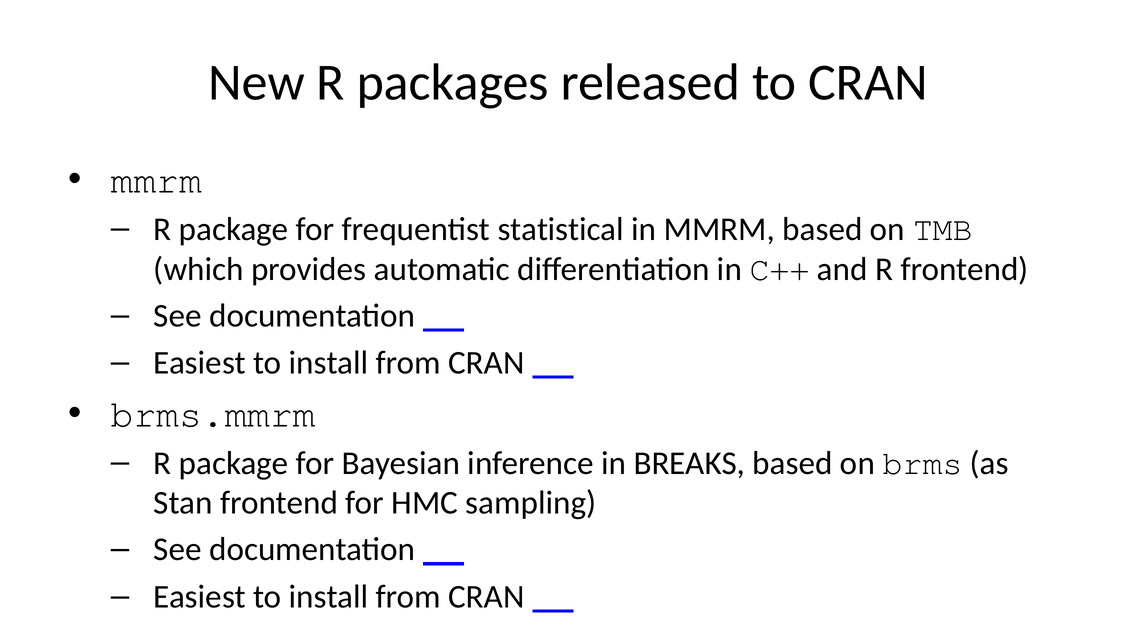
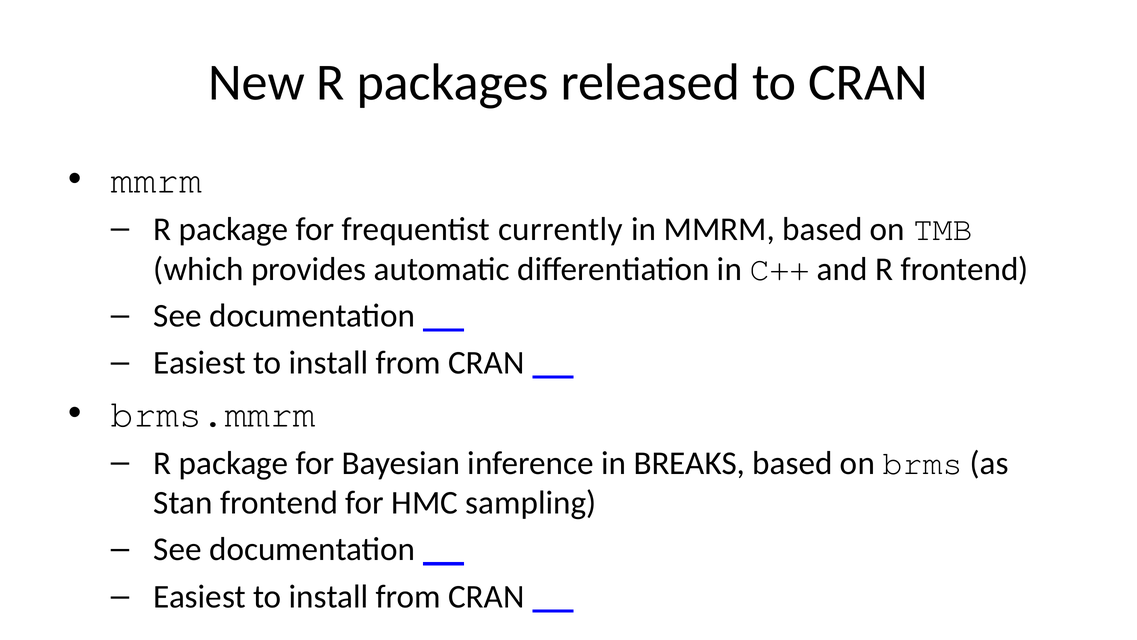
statistical: statistical -> currently (560, 229)
